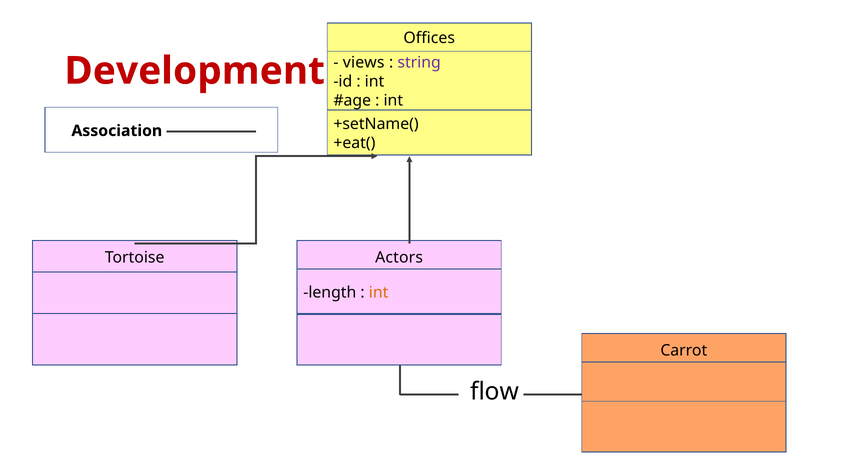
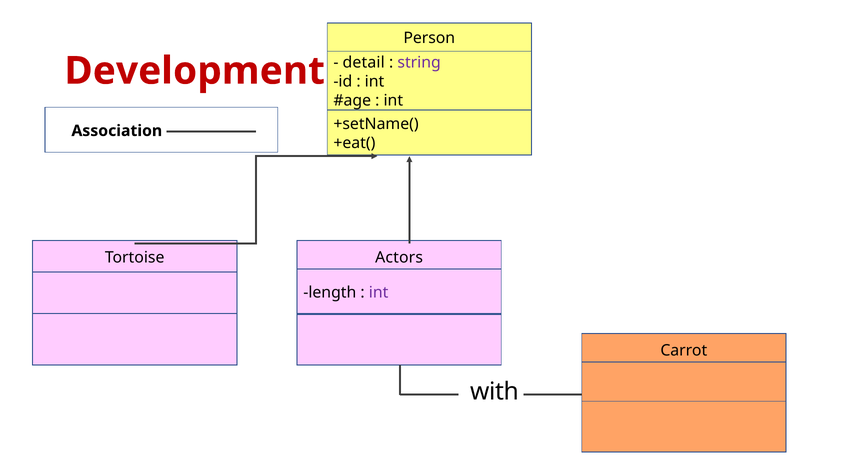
Offices: Offices -> Person (429, 38)
views: views -> detail (364, 63)
int colour: orange -> purple (379, 292)
flow: flow -> with (495, 391)
